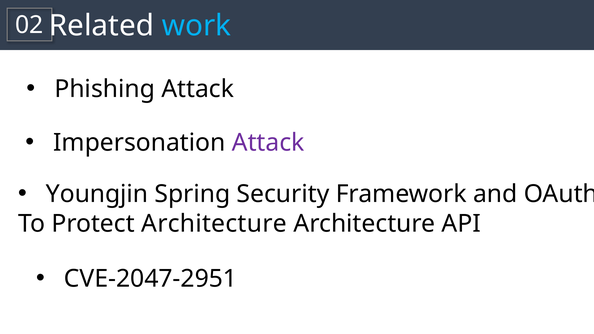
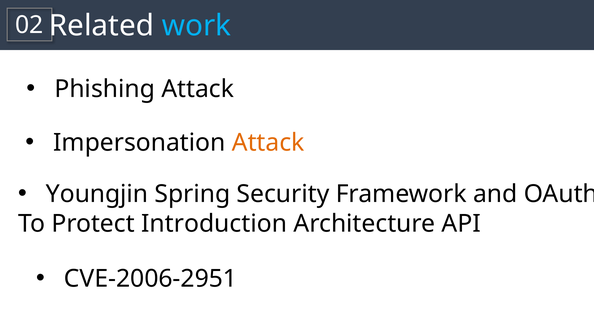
Attack colour: purple -> orange (268, 143)
Protect Architecture: Architecture -> Introduction (214, 224)
CVE-2047-2951: CVE-2047-2951 -> CVE-2006-2951 (151, 279)
